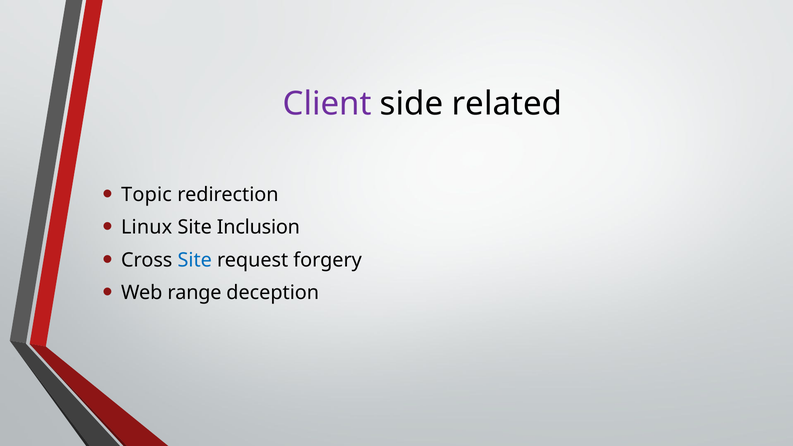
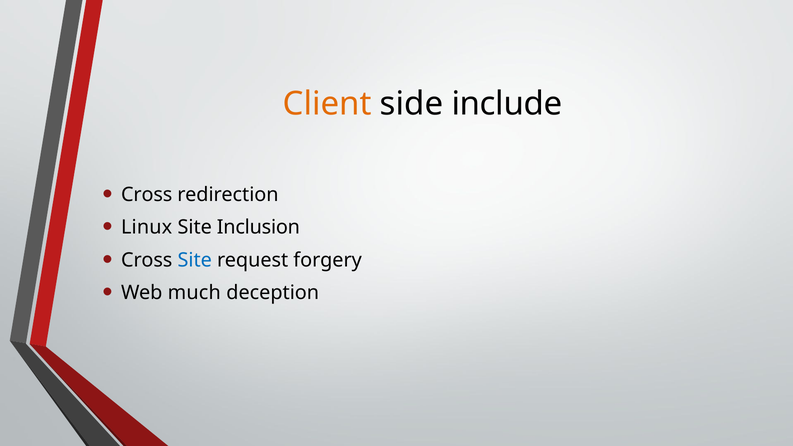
Client colour: purple -> orange (327, 104)
related: related -> include (507, 104)
Topic: Topic -> Cross (147, 195)
range: range -> much (194, 293)
